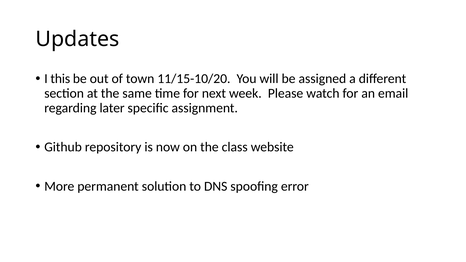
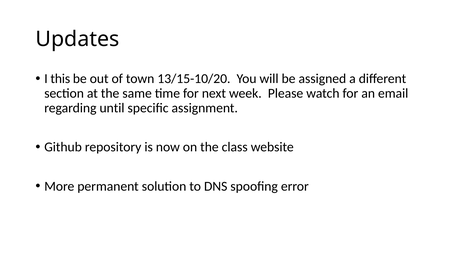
11/15-10/20: 11/15-10/20 -> 13/15-10/20 (194, 79)
later: later -> until (112, 108)
